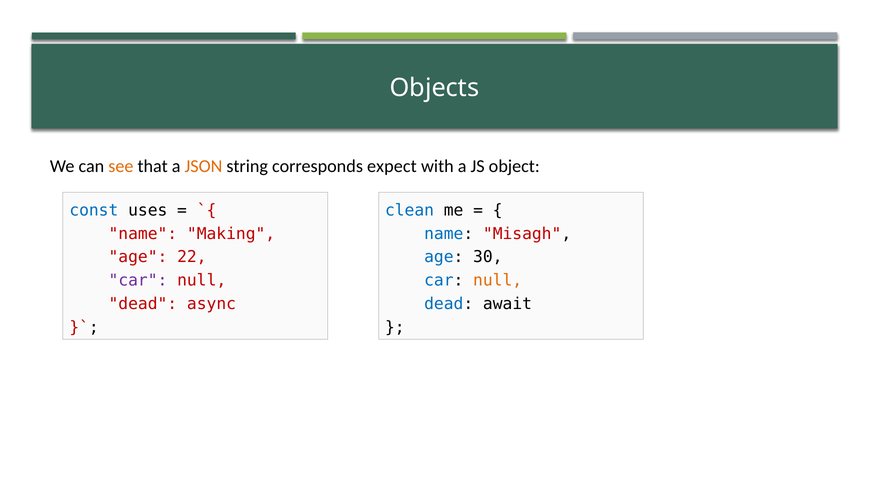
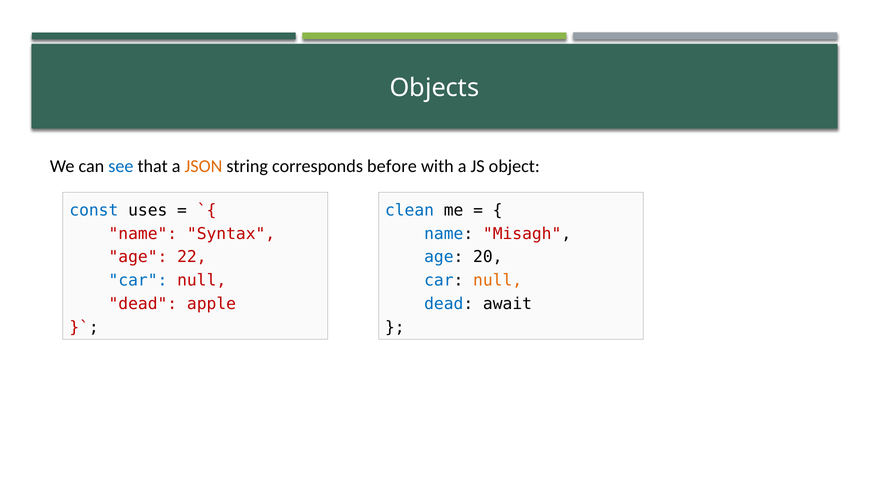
see colour: orange -> blue (121, 166)
expect: expect -> before (392, 166)
Making: Making -> Syntax (231, 234)
30: 30 -> 20 (488, 257)
car colour: purple -> blue (138, 280)
async: async -> apple (211, 304)
